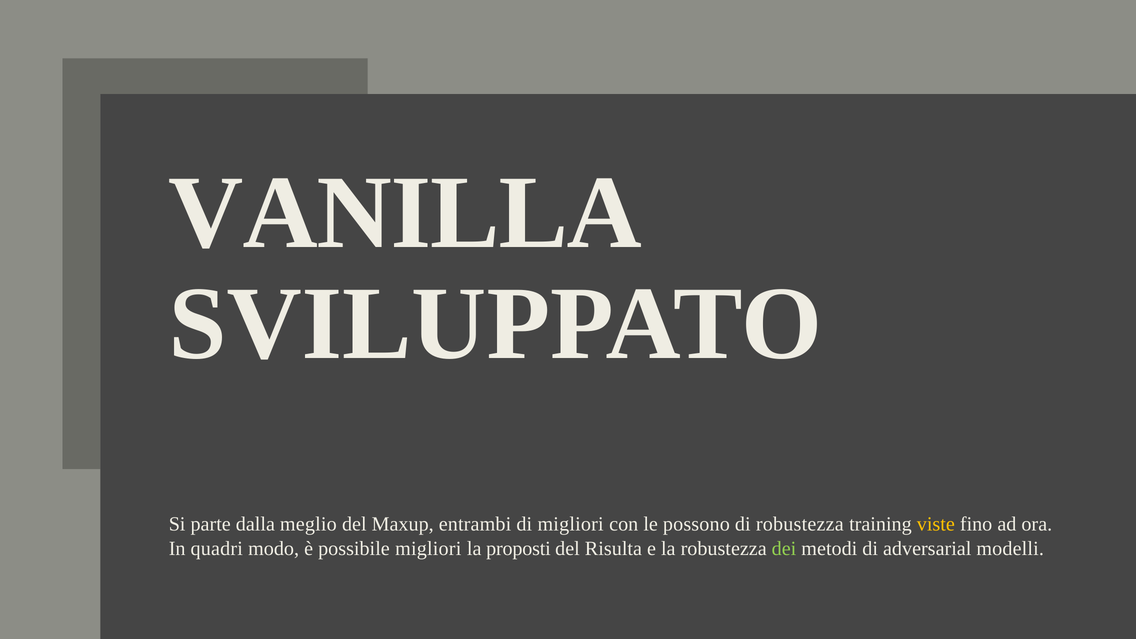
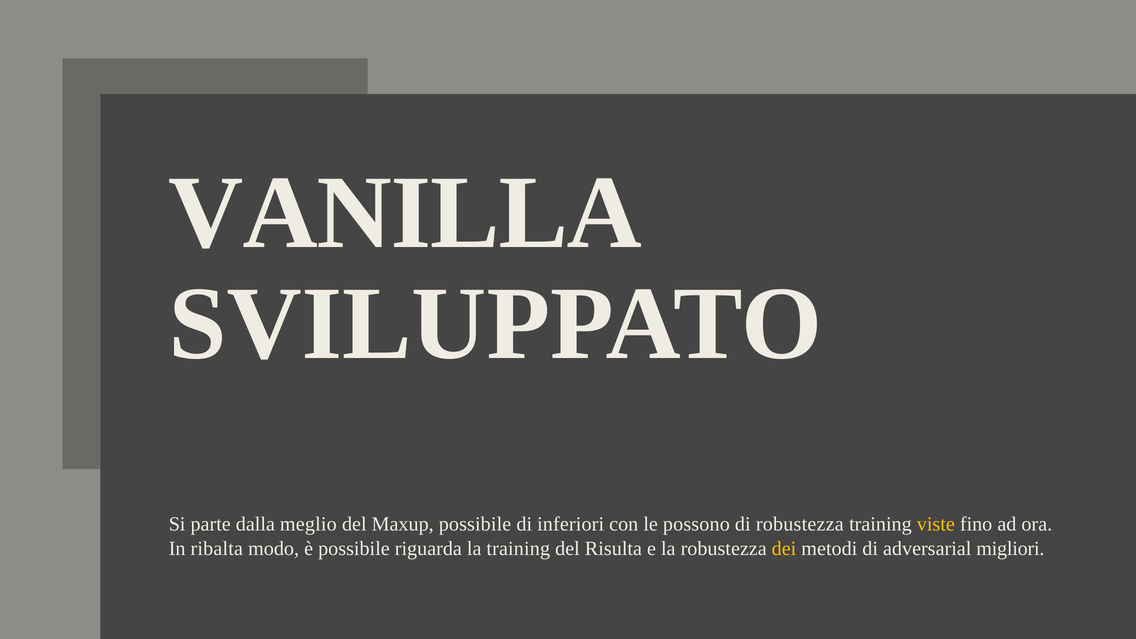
Maxup entrambi: entrambi -> possibile (475, 524)
di migliori: migliori -> inferiori (571, 524)
quadri: quadri -> ribalta (217, 549)
possibile migliori: migliori -> riguarda (428, 549)
la proposti: proposti -> training (518, 549)
dei colour: light green -> yellow (784, 549)
modelli: modelli -> migliori (1010, 549)
